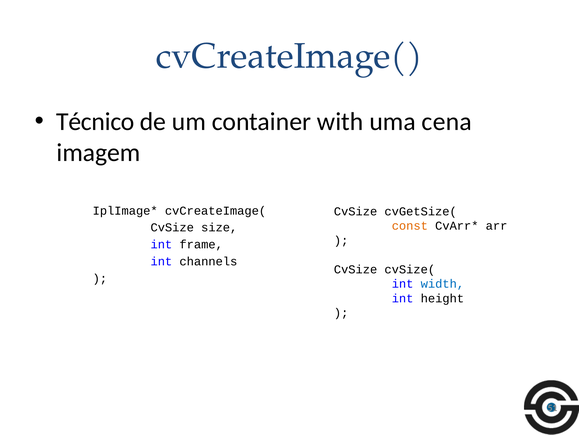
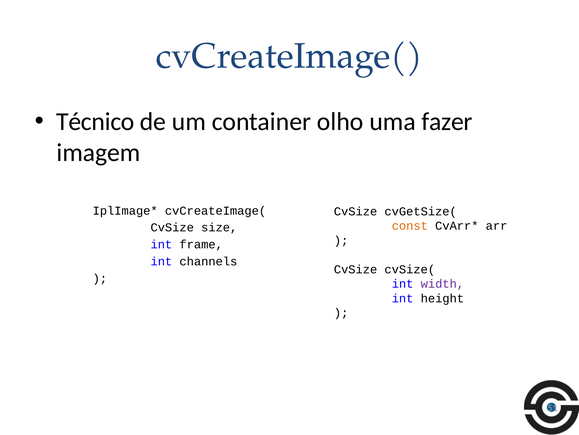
with: with -> olho (340, 121)
cena: cena -> fazer (447, 121)
width colour: blue -> purple (442, 283)
